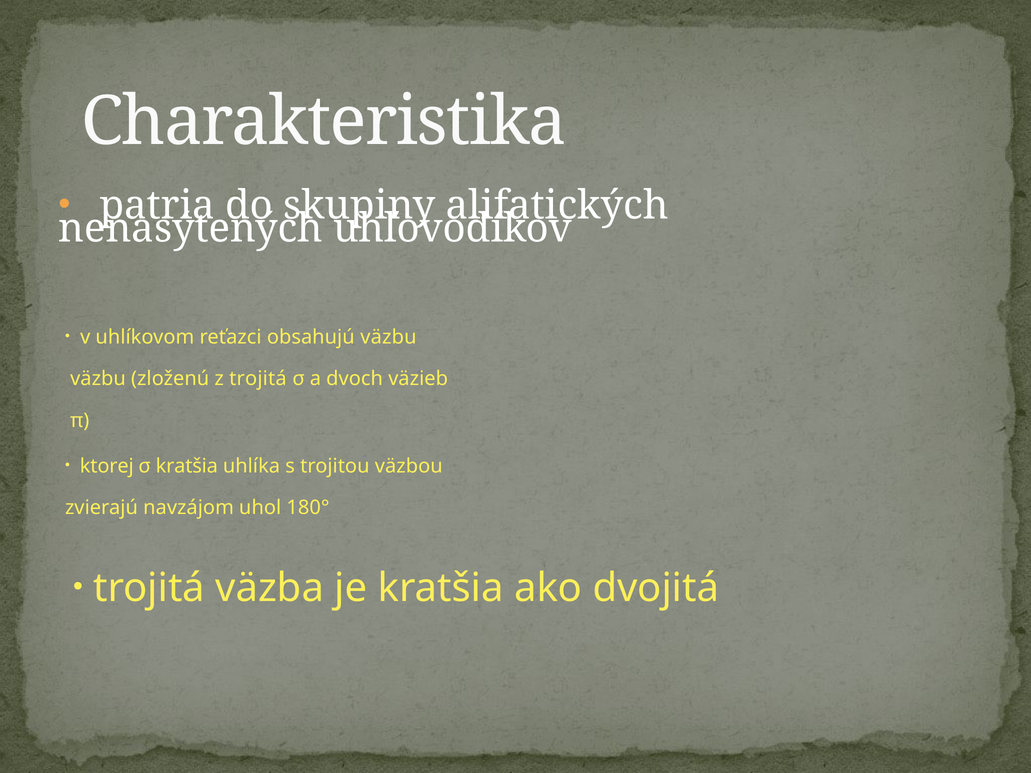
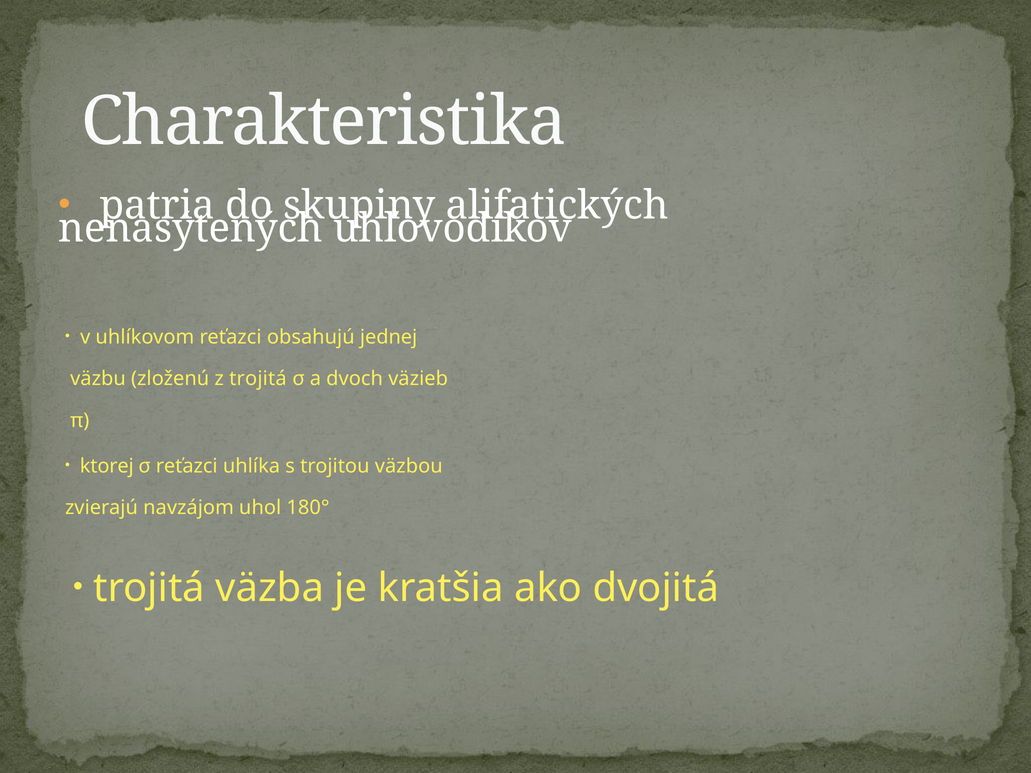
obsahujú väzbu: väzbu -> jednej (389, 337)
σ kratšia: kratšia -> reťazci (187, 466)
